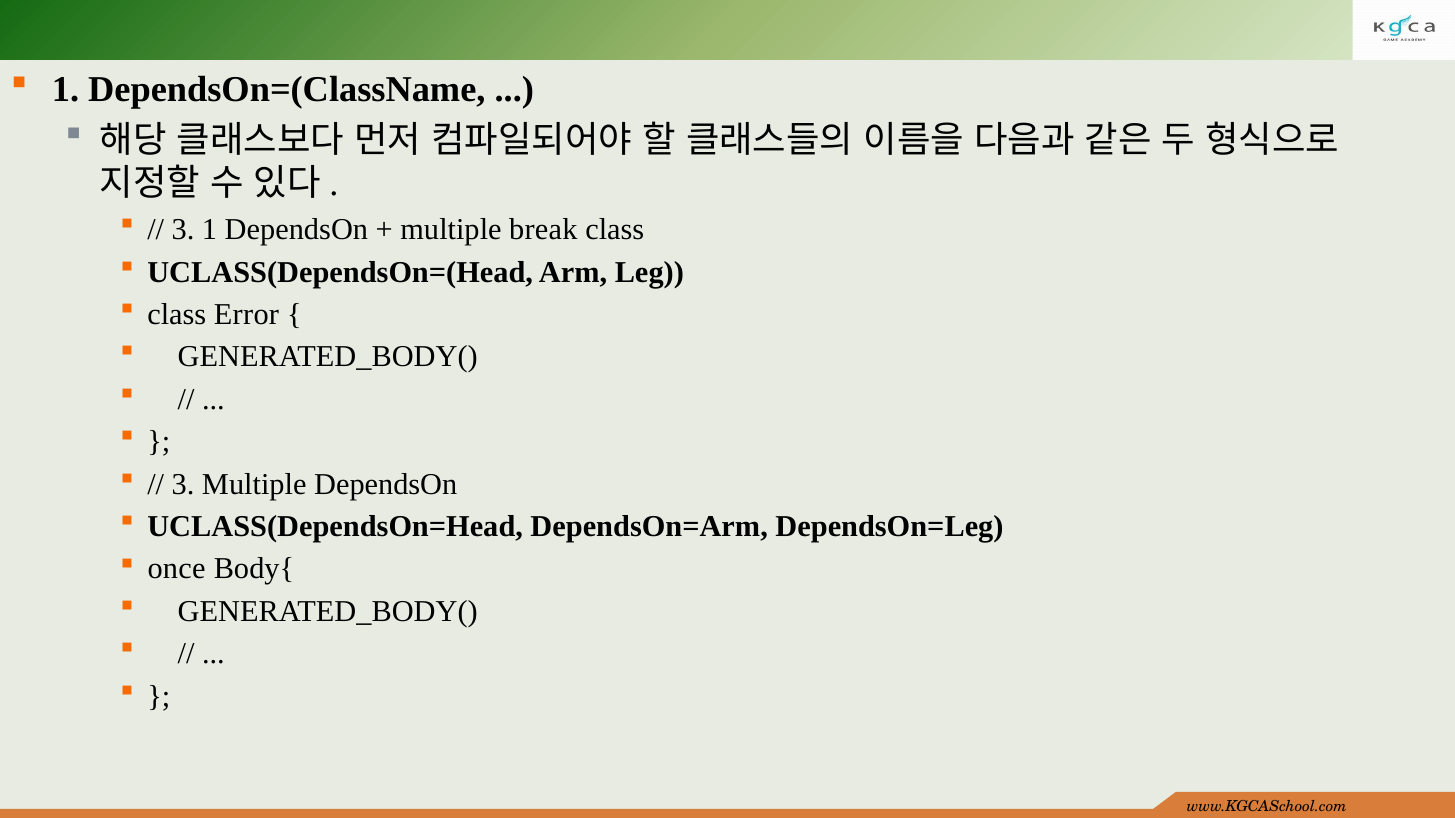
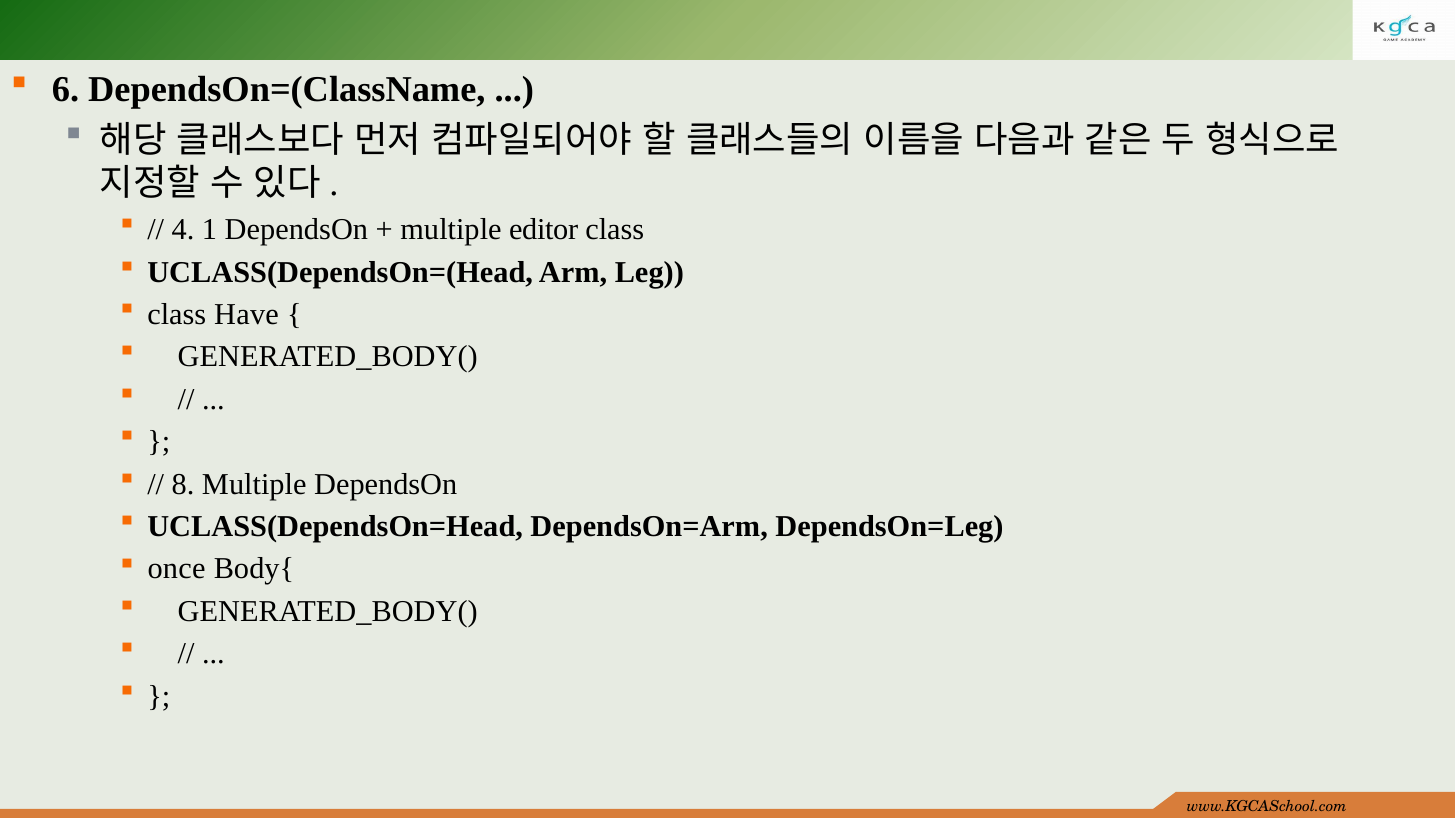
1: 1 -> 6 (66, 90)
3: 3 -> 4 (183, 230)
break: break -> editor (544, 230)
Error: Error -> Have (246, 315)
3: 3 -> 8 (183, 484)
